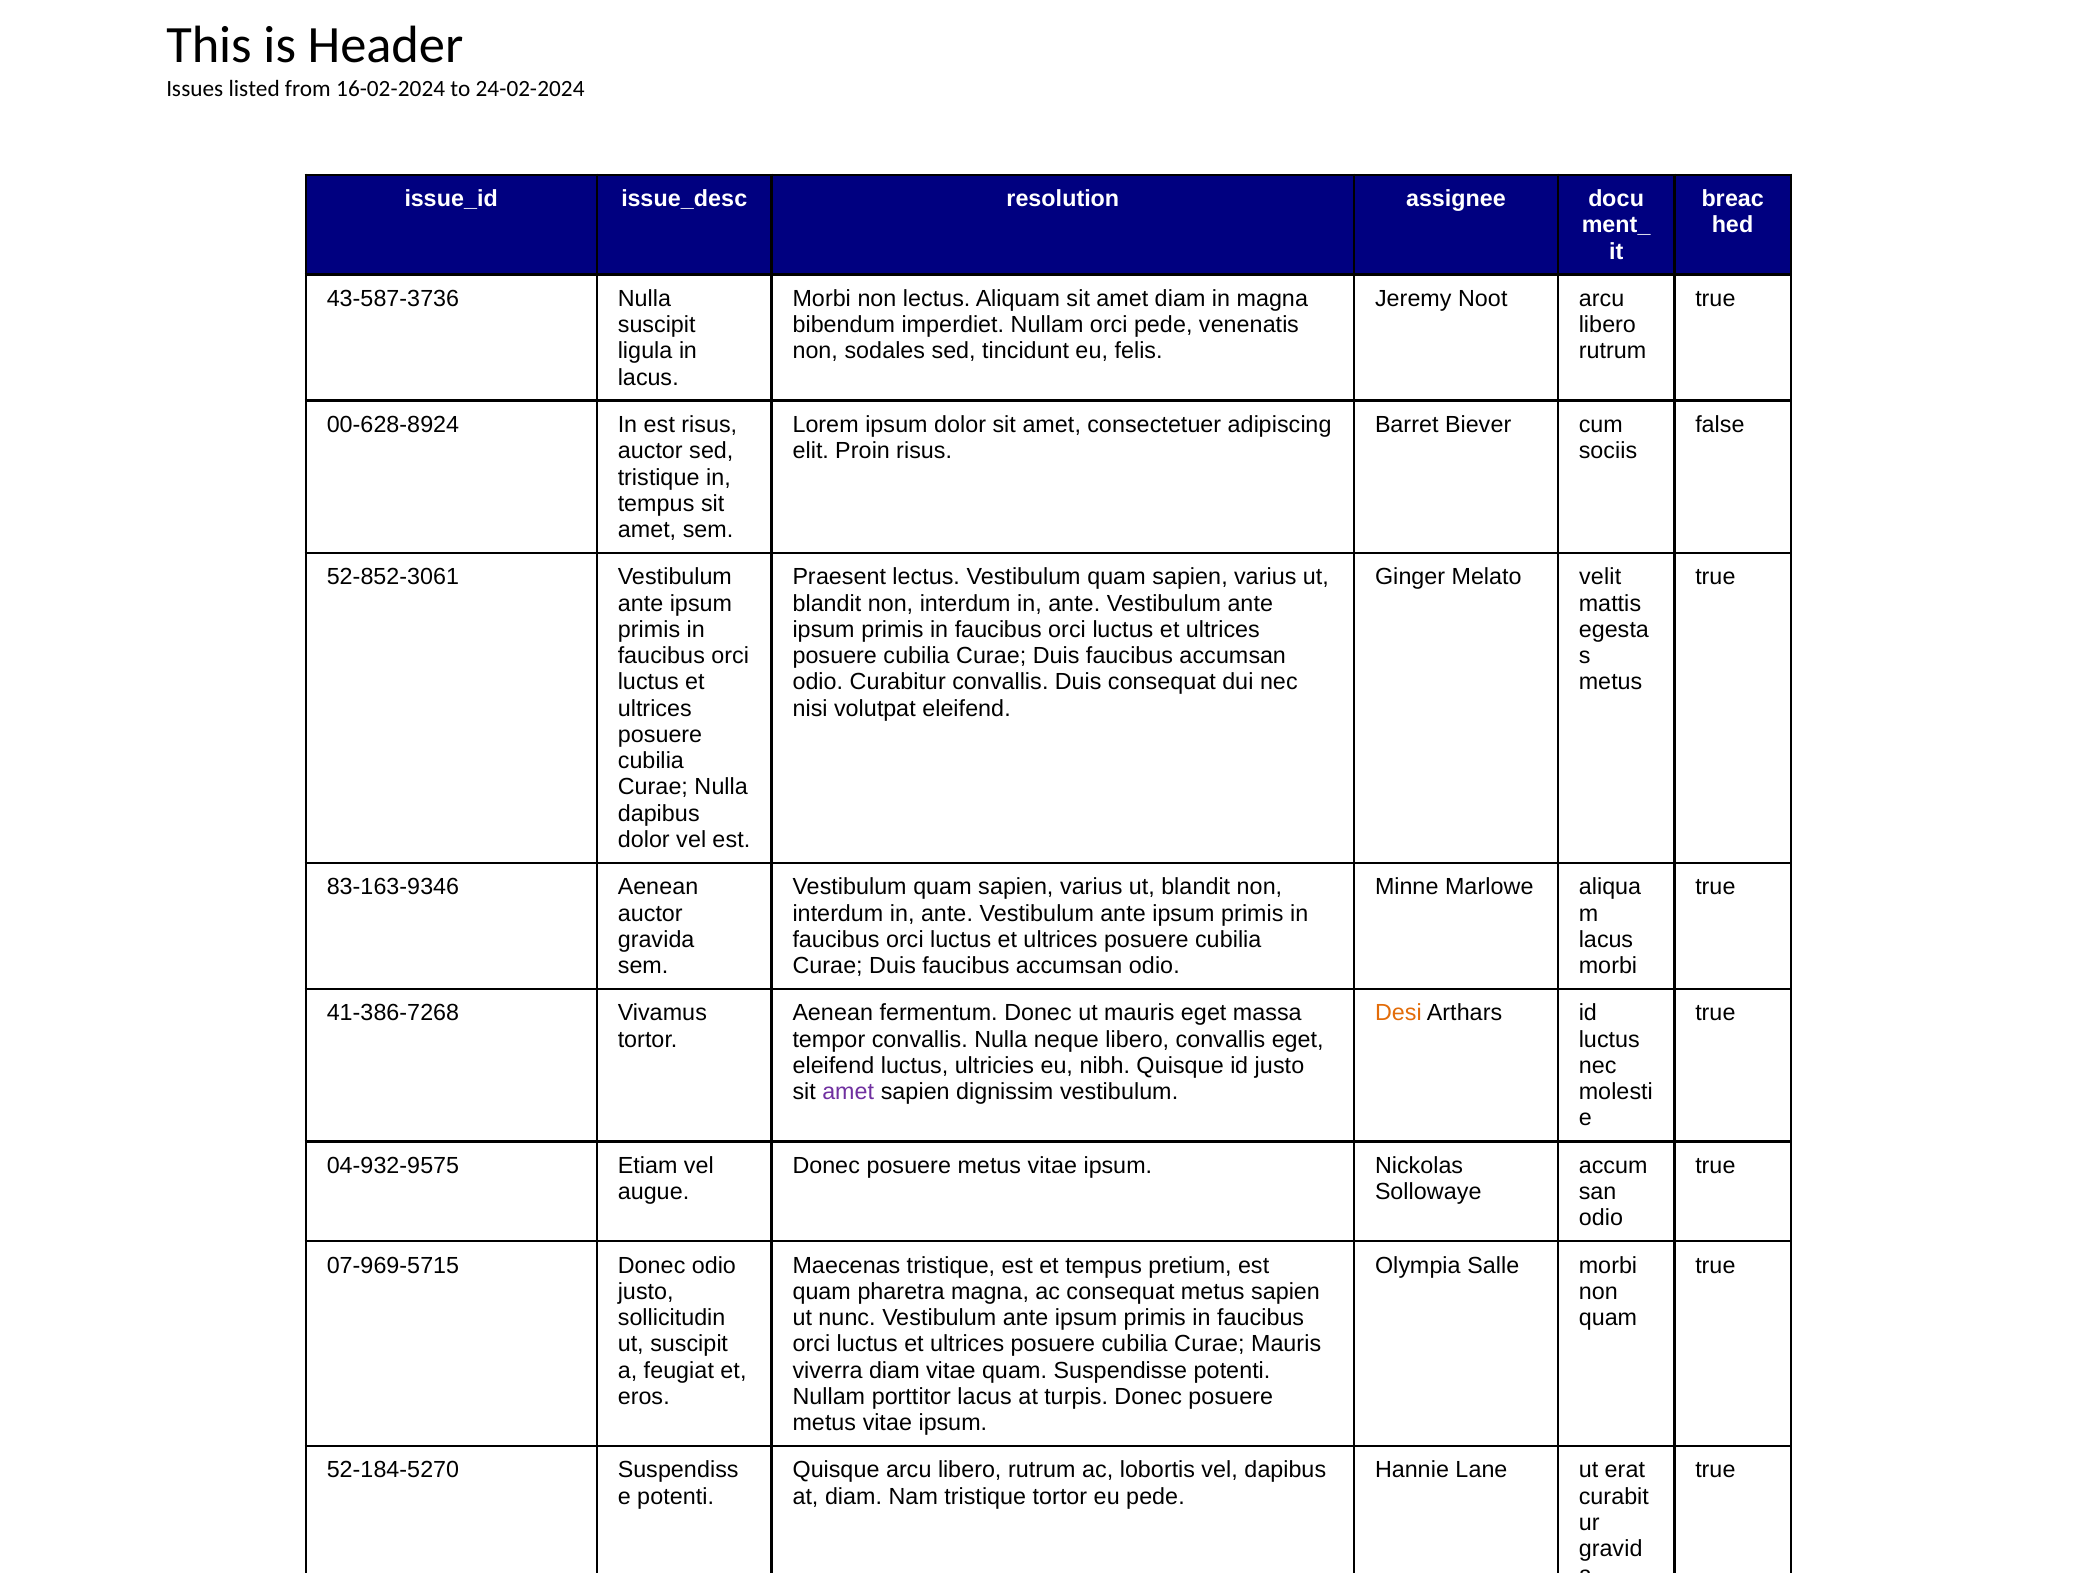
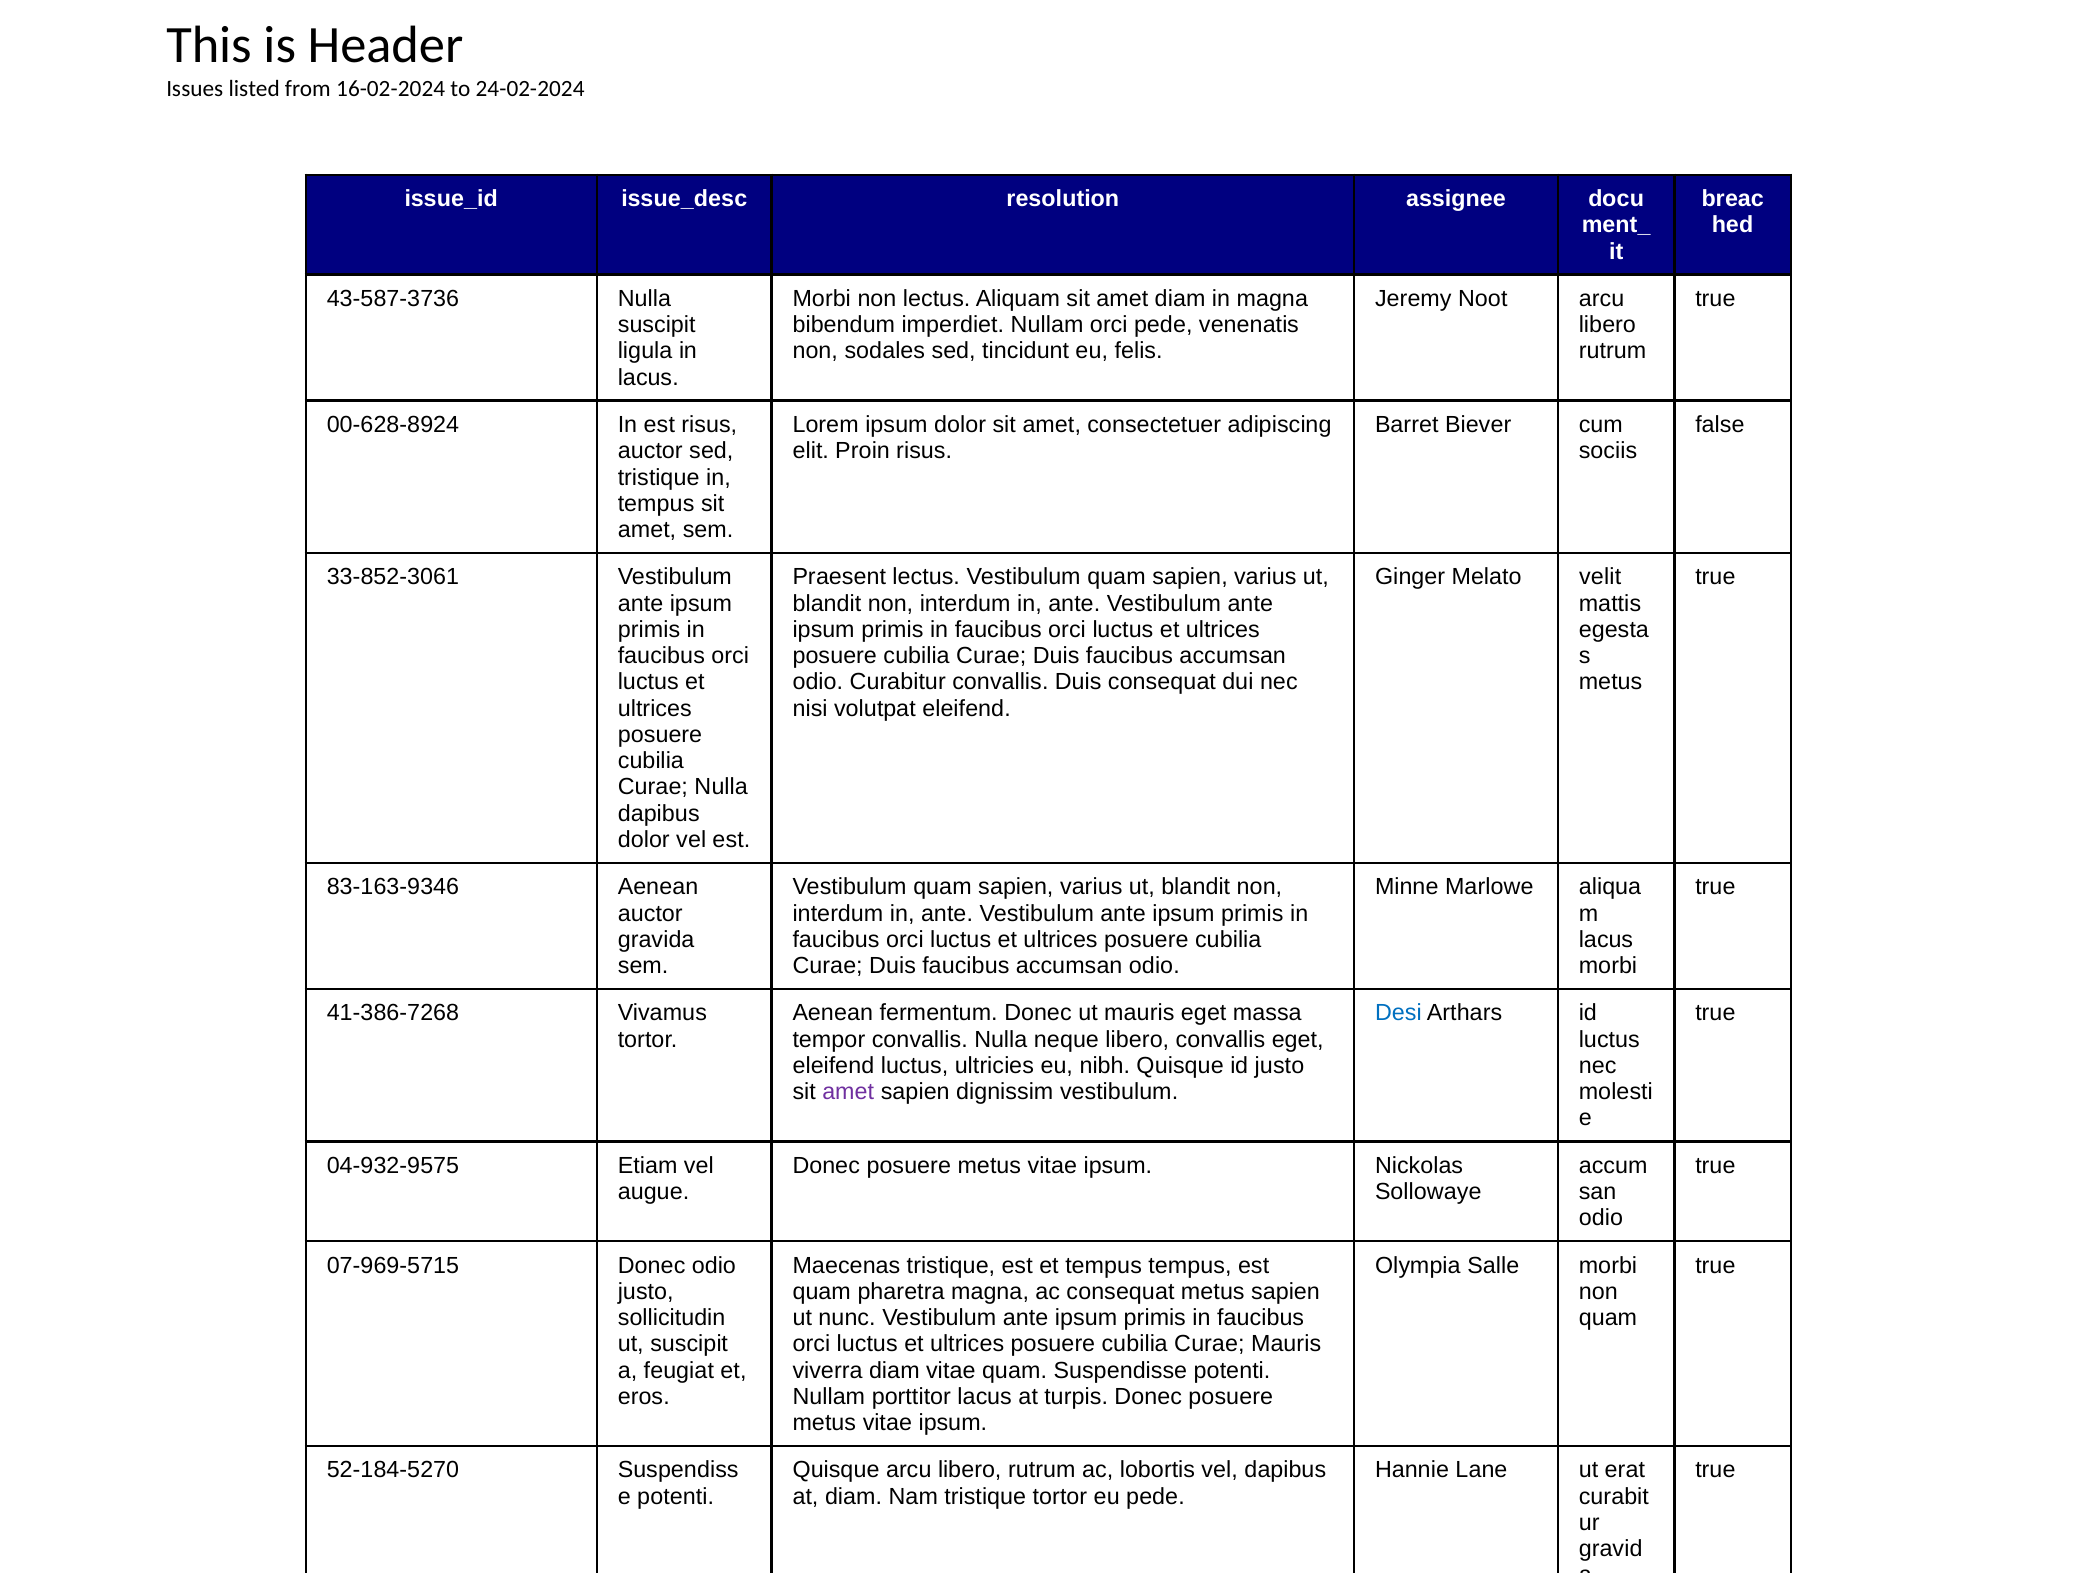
52-852-3061: 52-852-3061 -> 33-852-3061 (393, 577)
Desi colour: orange -> blue (1398, 1013)
tempus pretium: pretium -> tempus (1190, 1265)
